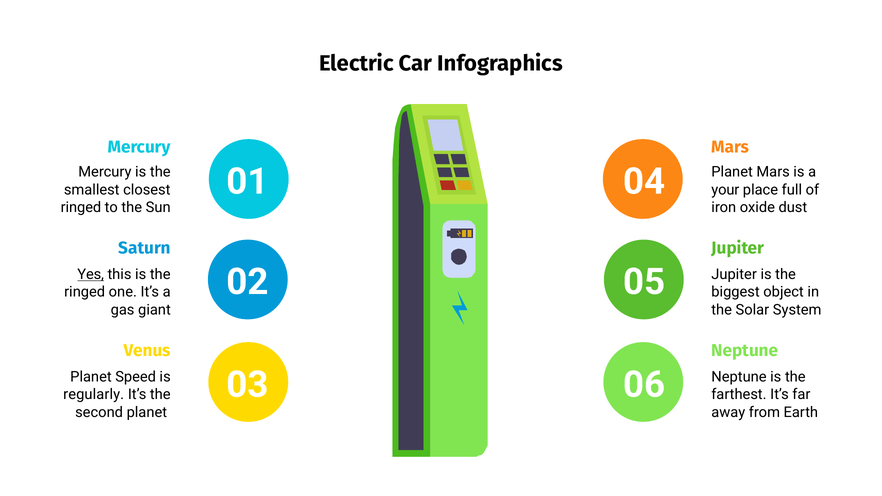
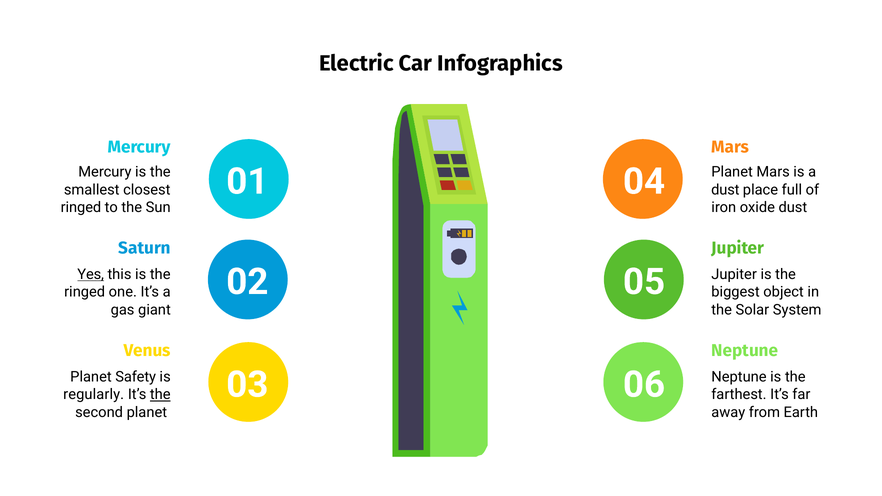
your: your -> dust (725, 190)
Speed: Speed -> Safety (136, 377)
the underline: none -> present (160, 395)
